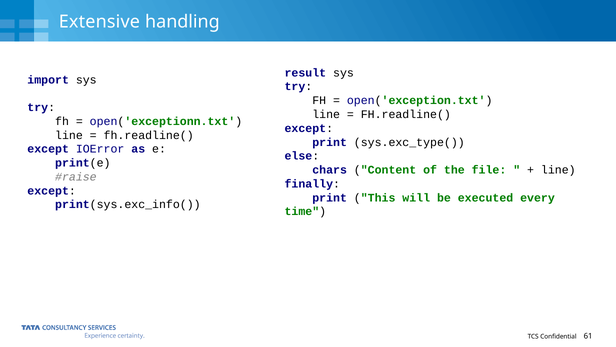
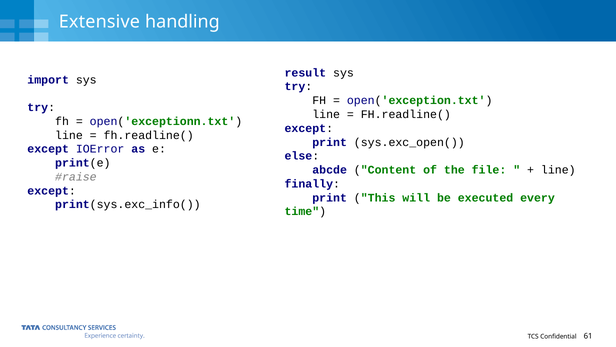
sys.exc_type(: sys.exc_type( -> sys.exc_open( (409, 142)
chars: chars -> abcde (330, 170)
